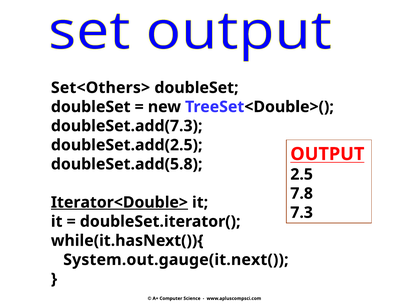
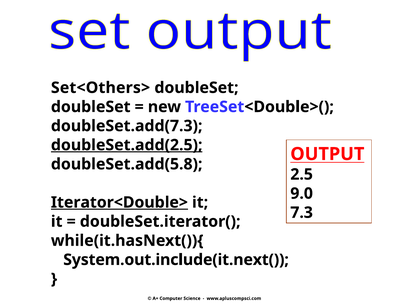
doubleSet.add(2.5 underline: none -> present (127, 145)
7.8: 7.8 -> 9.0 (302, 193)
System.out.gauge(it.next(: System.out.gauge(it.next( -> System.out.include(it.next( (176, 260)
